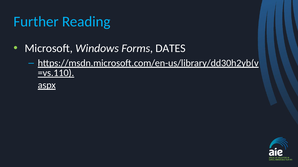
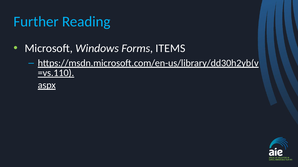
DATES: DATES -> ITEMS (170, 48)
